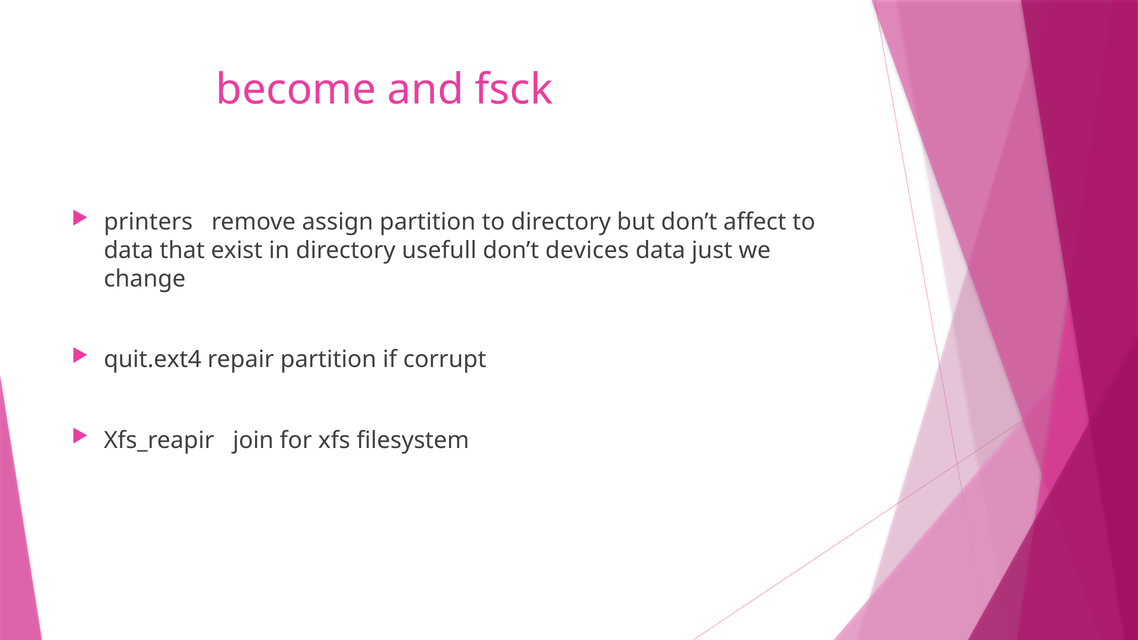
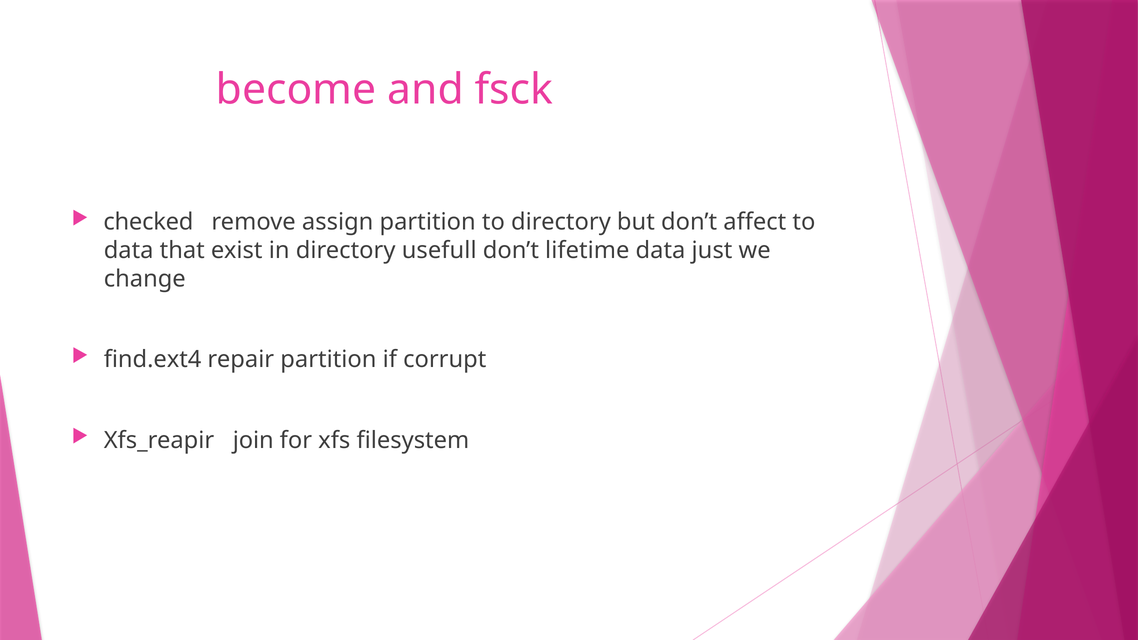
printers: printers -> checked (148, 222)
devices: devices -> lifetime (587, 250)
quit.ext4: quit.ext4 -> find.ext4 (153, 360)
